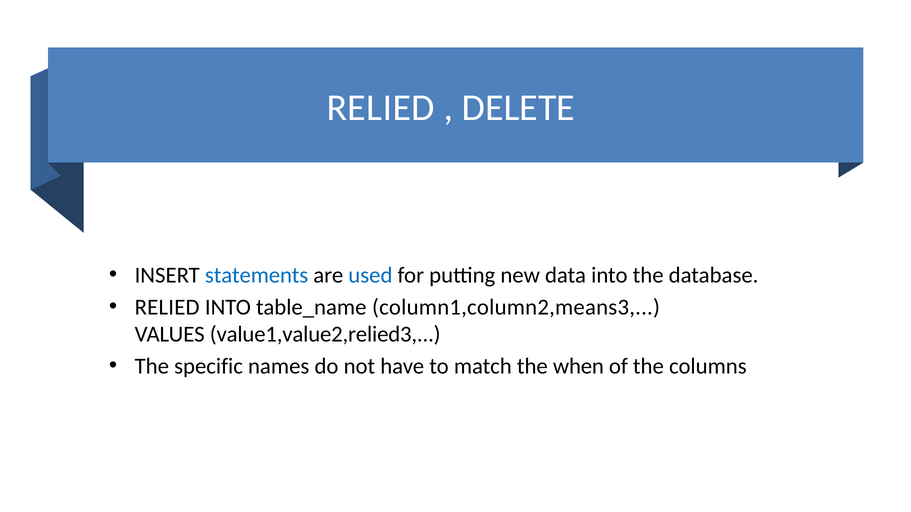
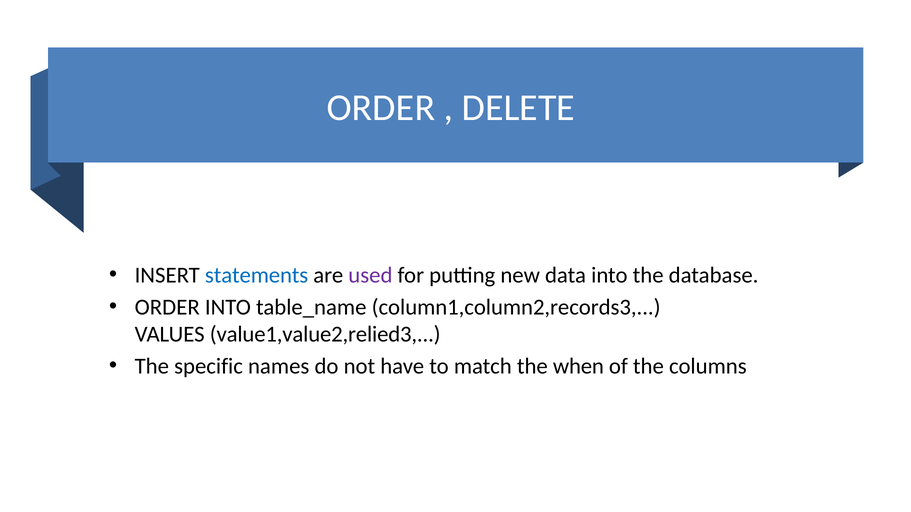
RELIED: RELIED -> ORDER (381, 108)
used colour: blue -> purple (370, 275)
RELIED: RELIED -> ORDER (167, 307)
column1,column2,means3: column1,column2,means3 -> column1,column2,records3 (516, 307)
